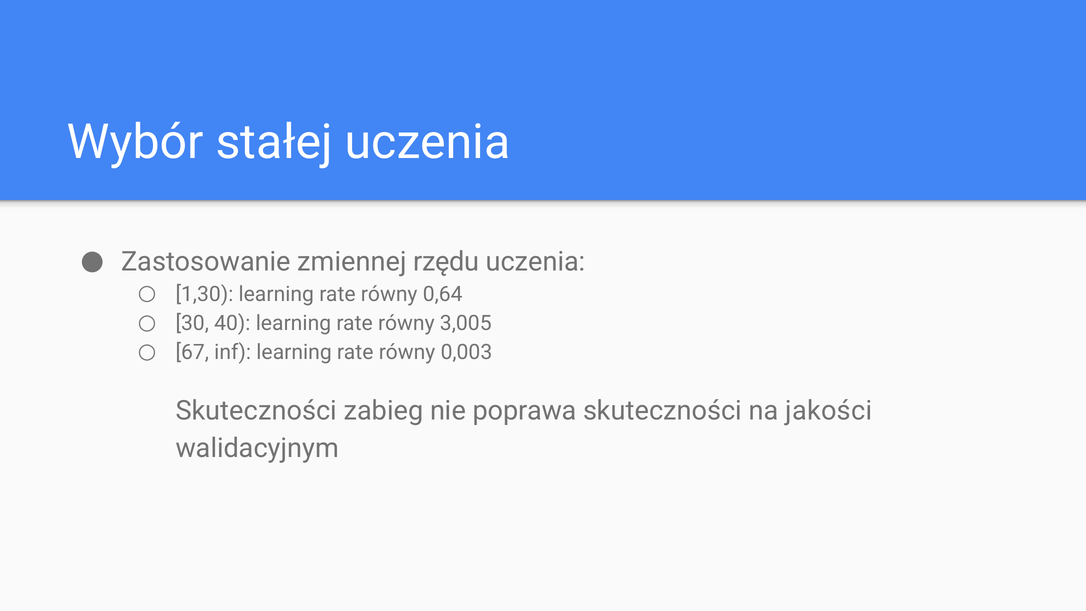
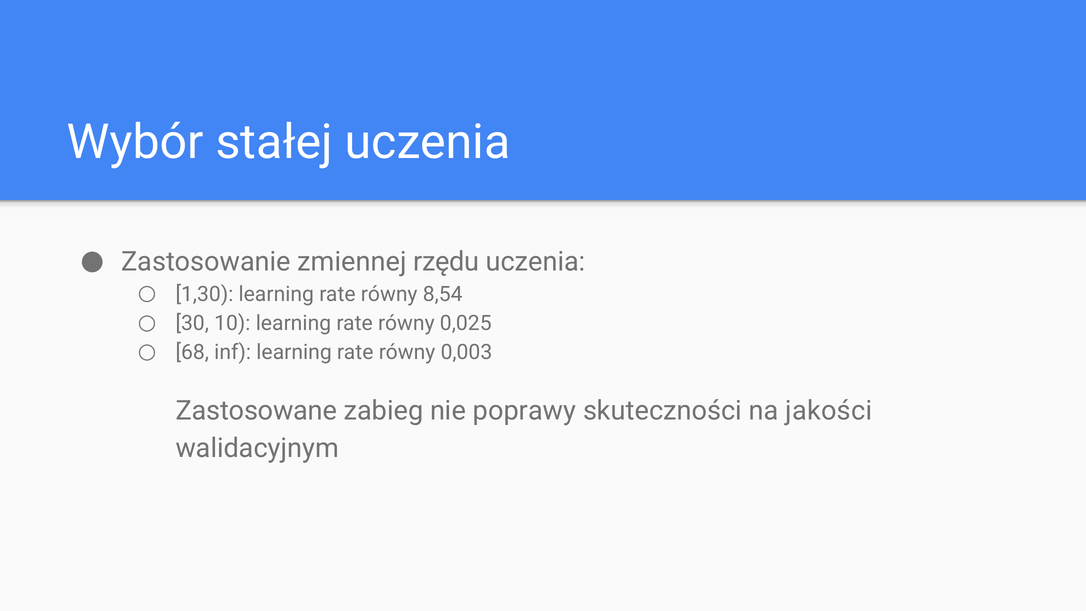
0,64: 0,64 -> 8,54 (443, 294)
40: 40 -> 10 (232, 323)
3,005: 3,005 -> 0,025 (466, 323)
67: 67 -> 68 (192, 352)
Skuteczności: Skuteczności -> Zastosowane (256, 411)
poprawa: poprawa -> poprawy (525, 411)
